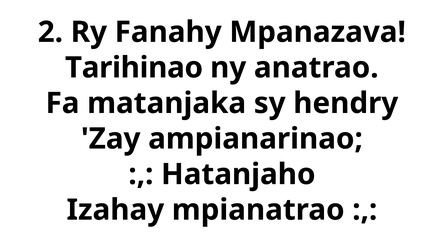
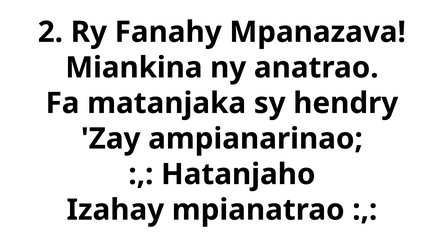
Tarihinao: Tarihinao -> Miankina (134, 68)
